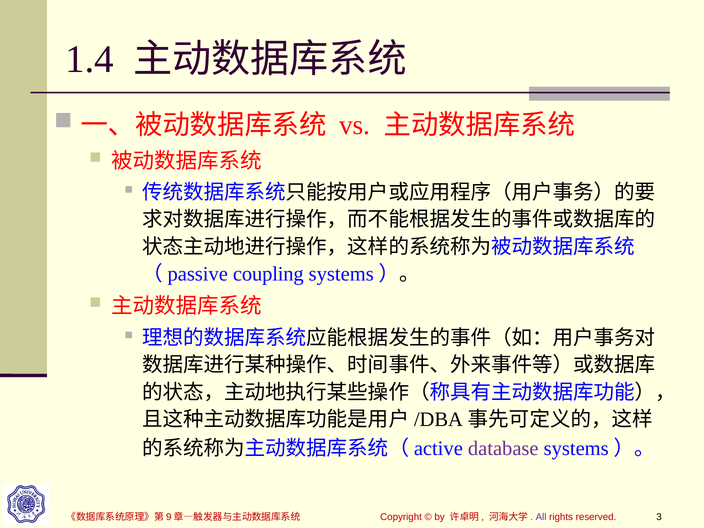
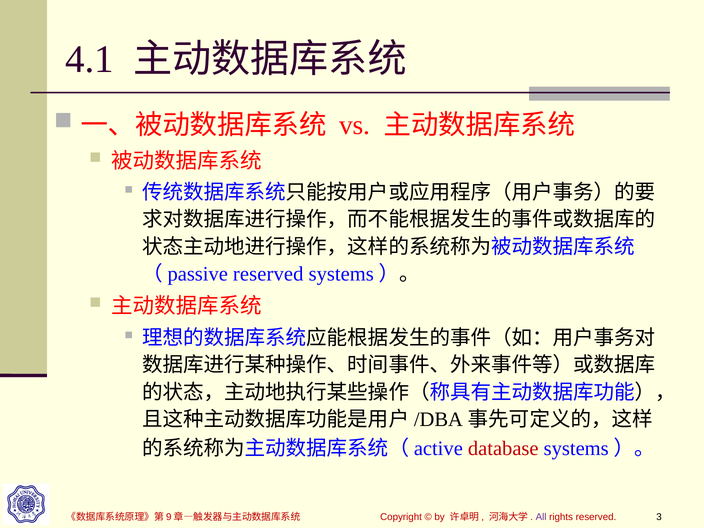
1.4: 1.4 -> 4.1 (90, 59)
coupling: coupling -> reserved (268, 274)
database colour: purple -> red (503, 449)
